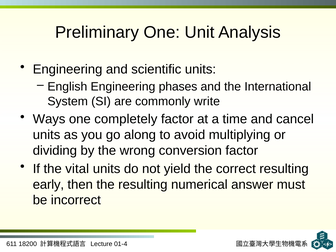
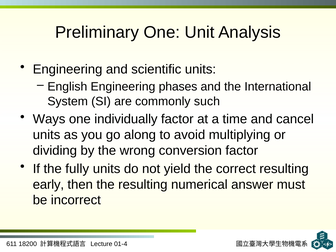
write: write -> such (207, 101)
completely: completely -> individually (126, 119)
vital: vital -> fully (77, 169)
